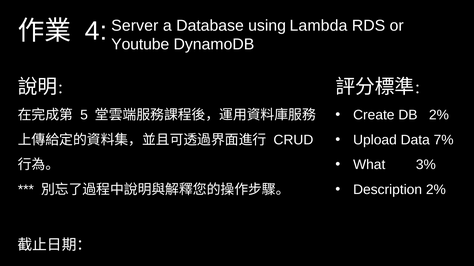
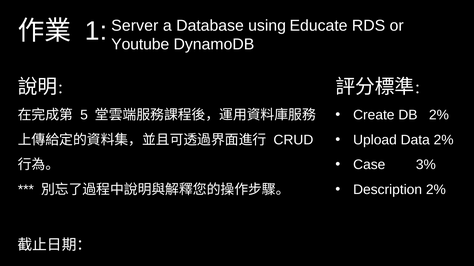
Lambda: Lambda -> Educate (319, 26)
4: 4 -> 1 (96, 31)
Data 7%: 7% -> 2% (444, 140)
What: What -> Case (369, 165)
